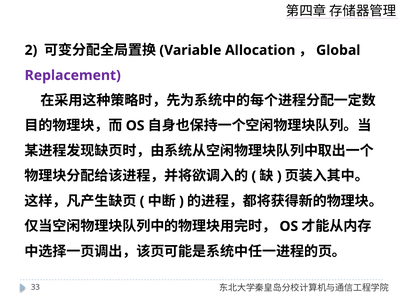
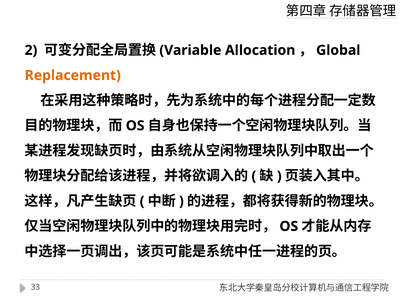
Replacement colour: purple -> orange (73, 75)
